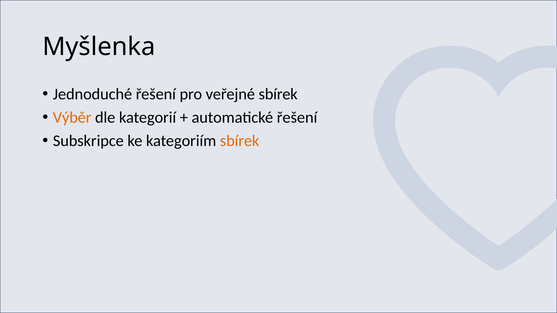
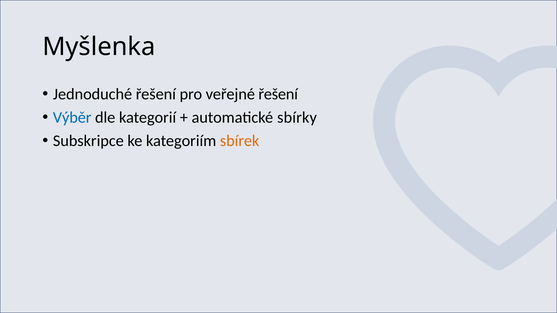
veřejné sbírek: sbírek -> řešení (278, 94)
Výběr colour: orange -> blue (72, 118)
automatické řešení: řešení -> sbírky (297, 118)
